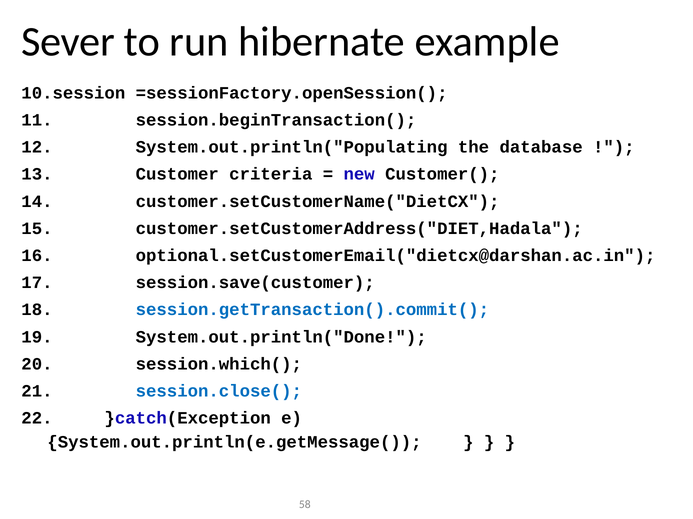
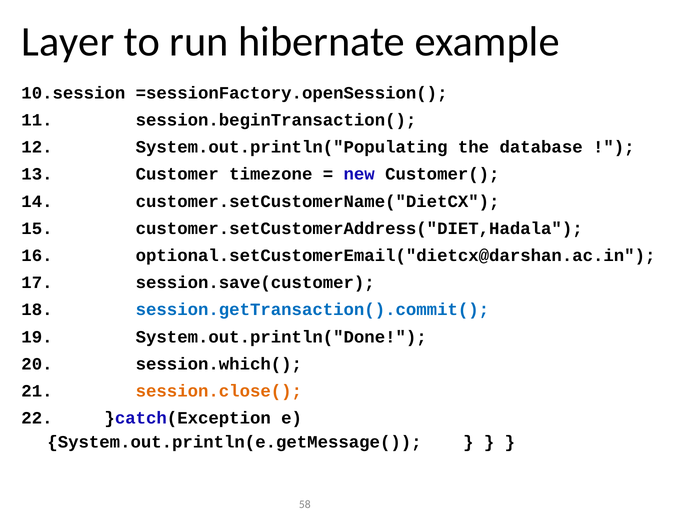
Sever: Sever -> Layer (68, 42)
criteria: criteria -> timezone (271, 174)
session.close( colour: blue -> orange (219, 392)
